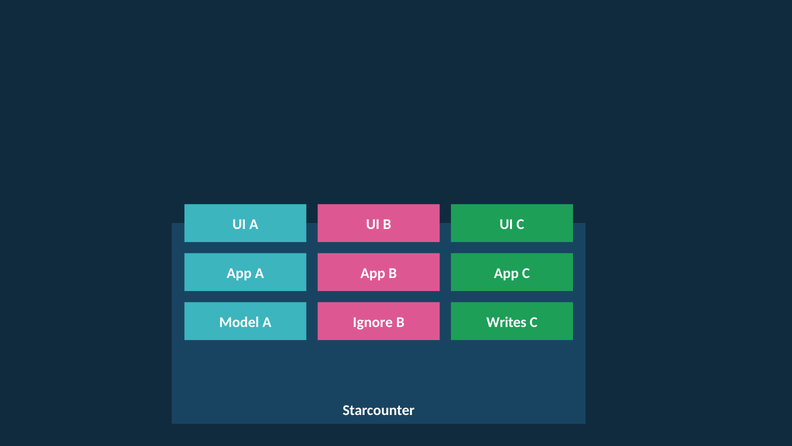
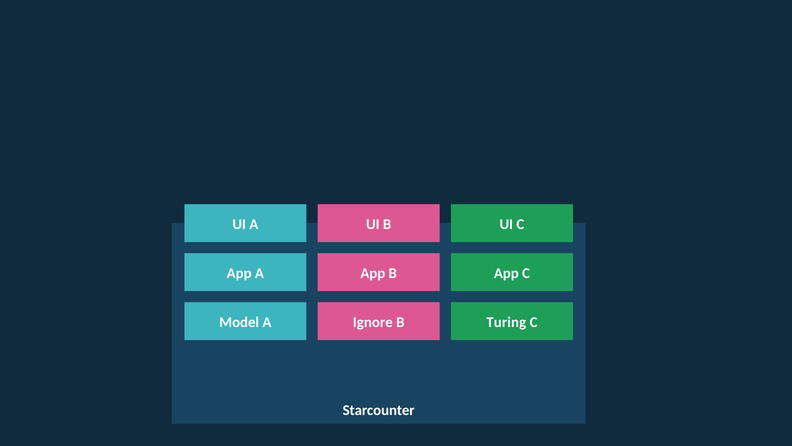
Writes: Writes -> Turing (506, 322)
